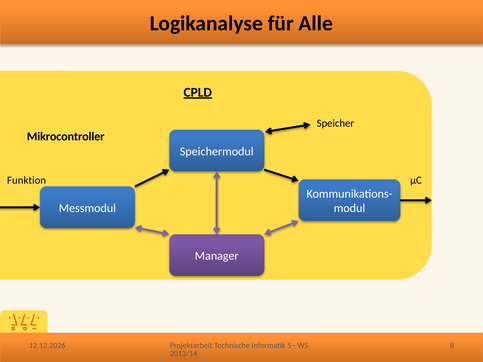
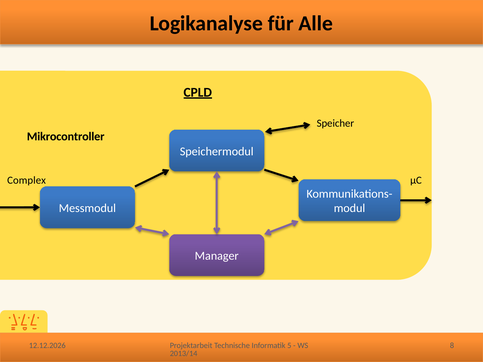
Funktion: Funktion -> Complex (27, 180)
